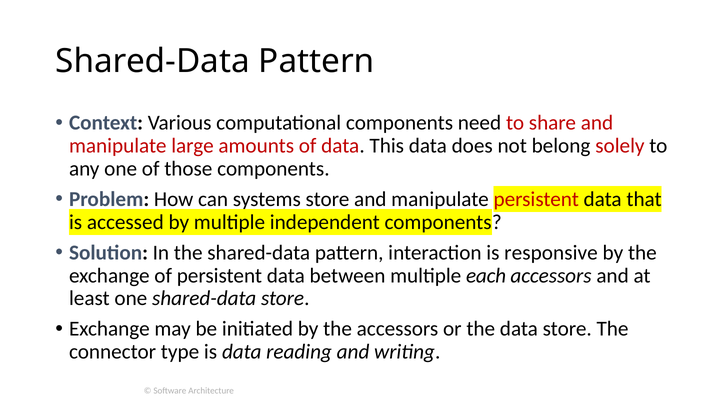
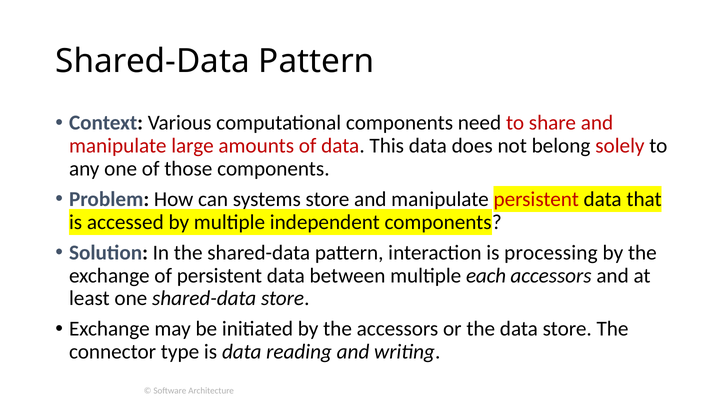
responsive: responsive -> processing (551, 253)
